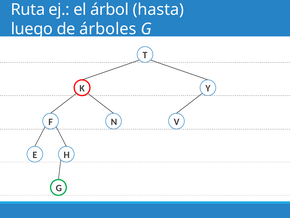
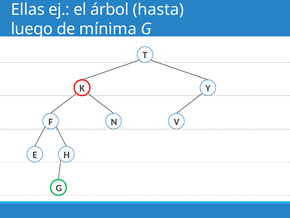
Ruta: Ruta -> Ellas (28, 10)
árboles: árboles -> mínima (108, 29)
